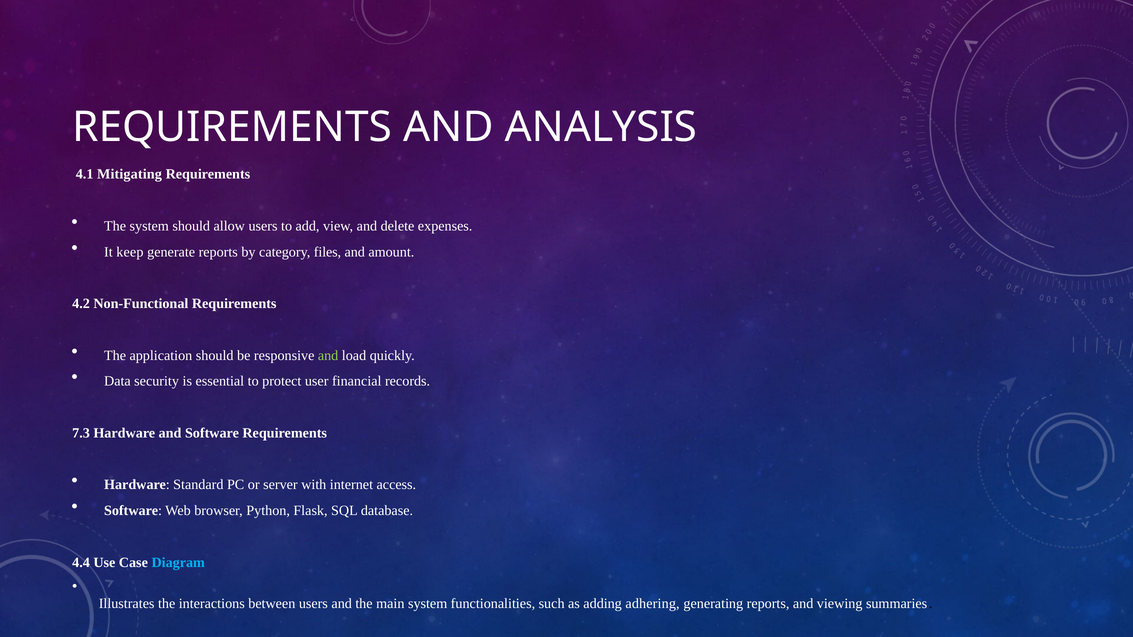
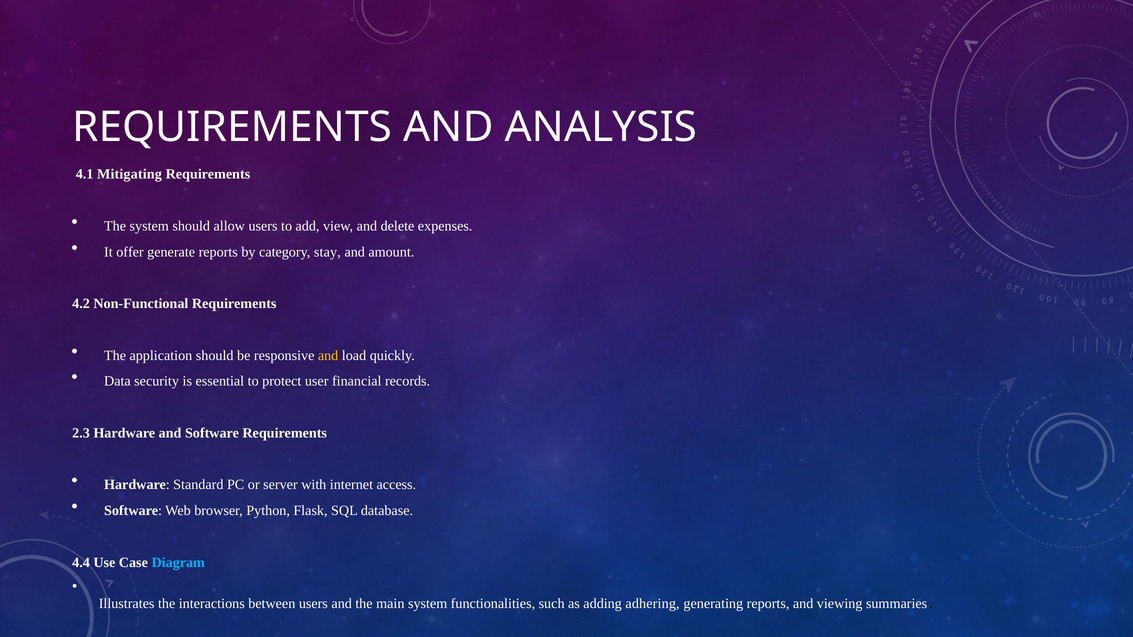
keep: keep -> offer (130, 252)
files: files -> stay (327, 252)
and colour: light green -> yellow (328, 356)
7.3: 7.3 -> 2.3 (81, 433)
